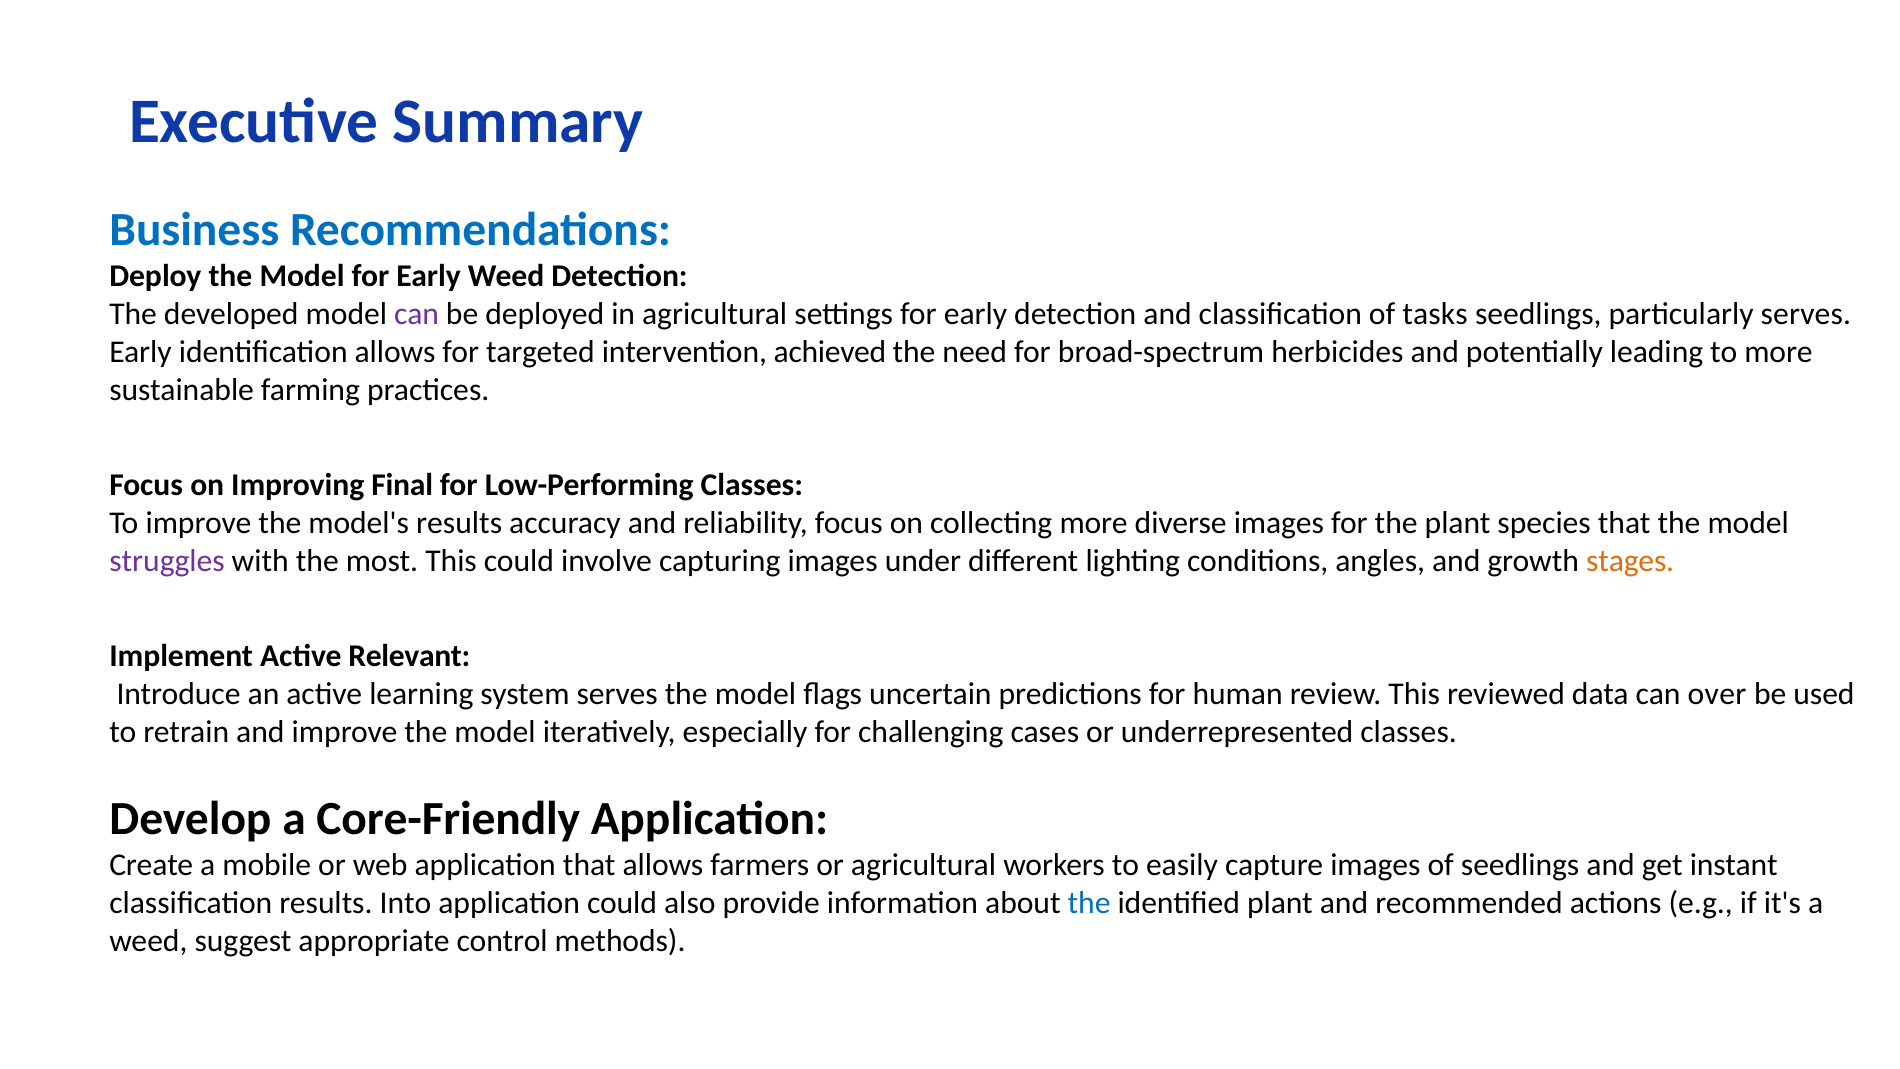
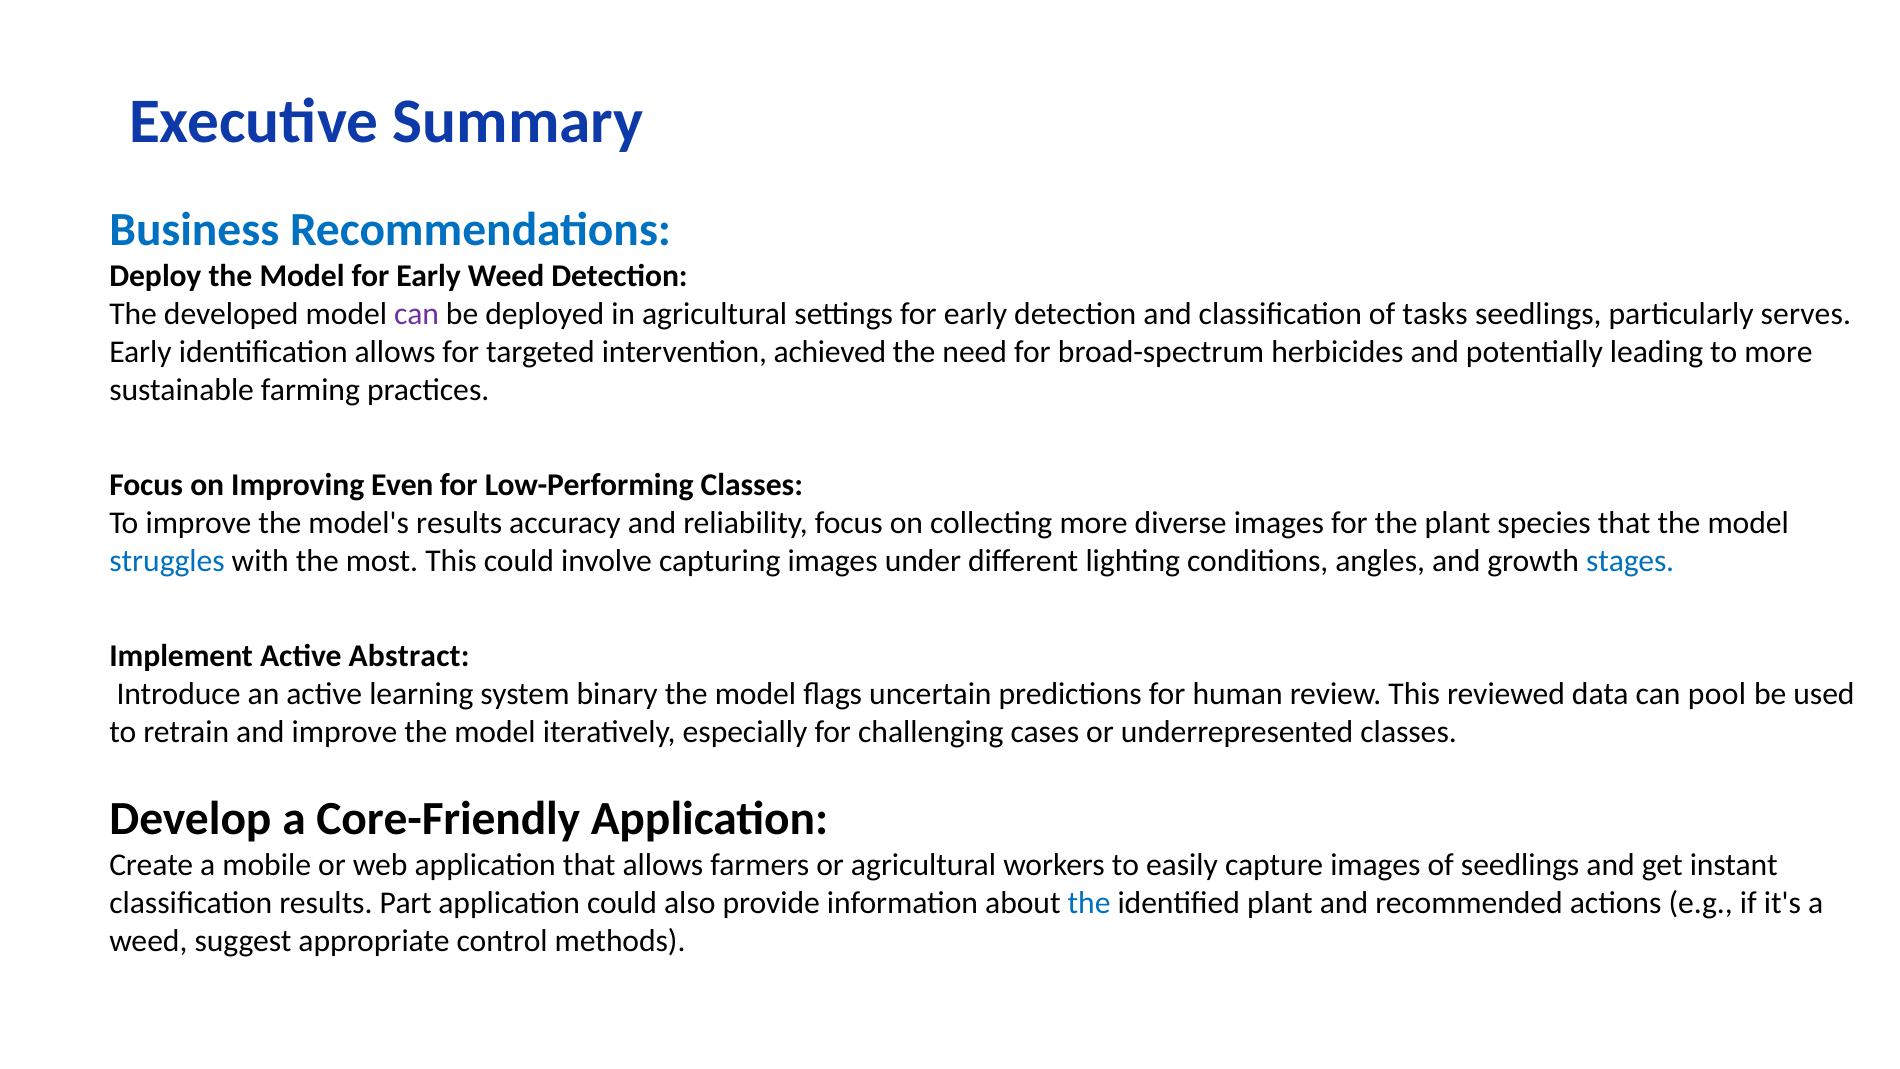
Final: Final -> Even (402, 485)
struggles colour: purple -> blue (167, 561)
stages colour: orange -> blue (1630, 561)
Relevant: Relevant -> Abstract (409, 656)
system serves: serves -> binary (617, 694)
over: over -> pool (1717, 694)
Into: Into -> Part (406, 903)
